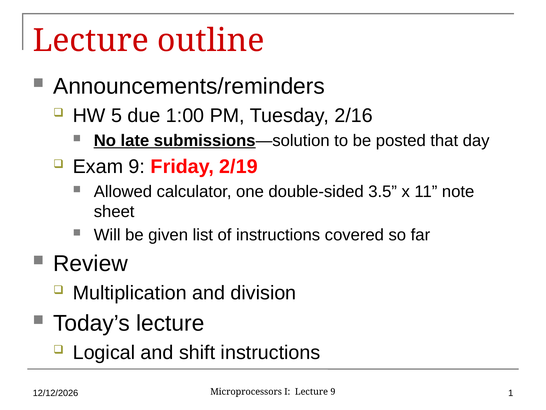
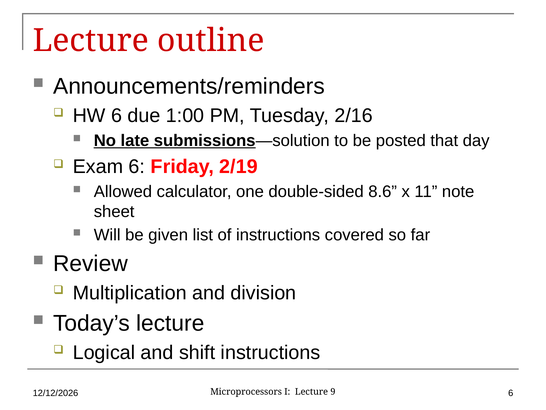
HW 5: 5 -> 6 (117, 115)
Exam 9: 9 -> 6 (137, 166)
3.5: 3.5 -> 8.6 (383, 191)
1: 1 -> 6 (511, 393)
